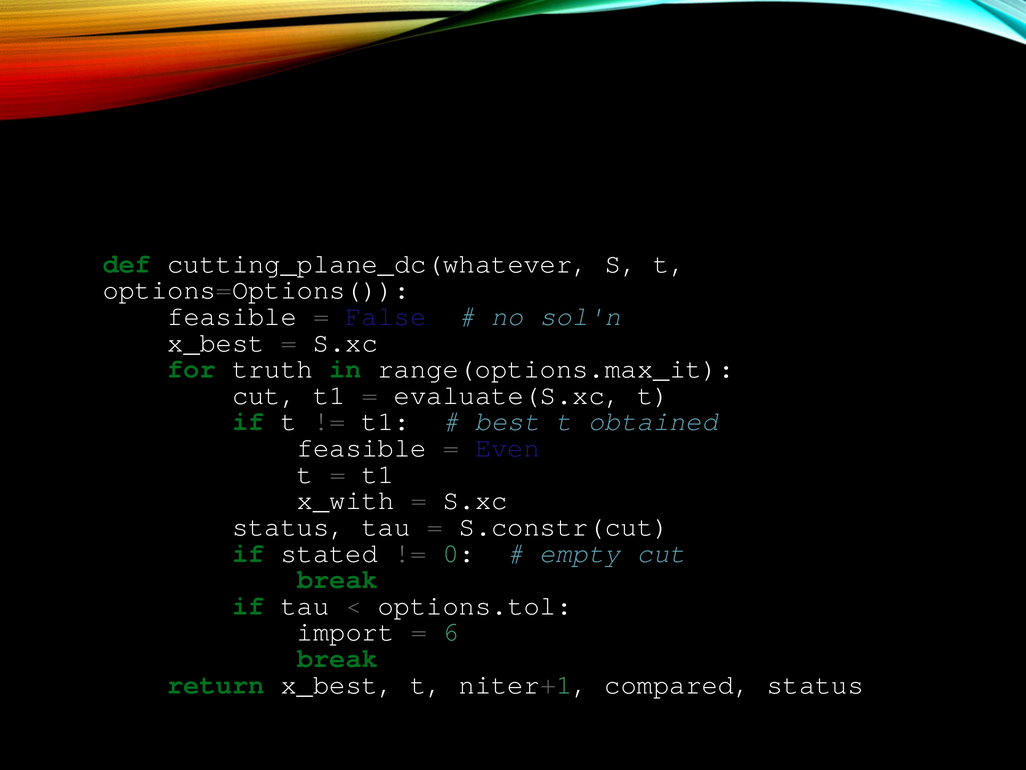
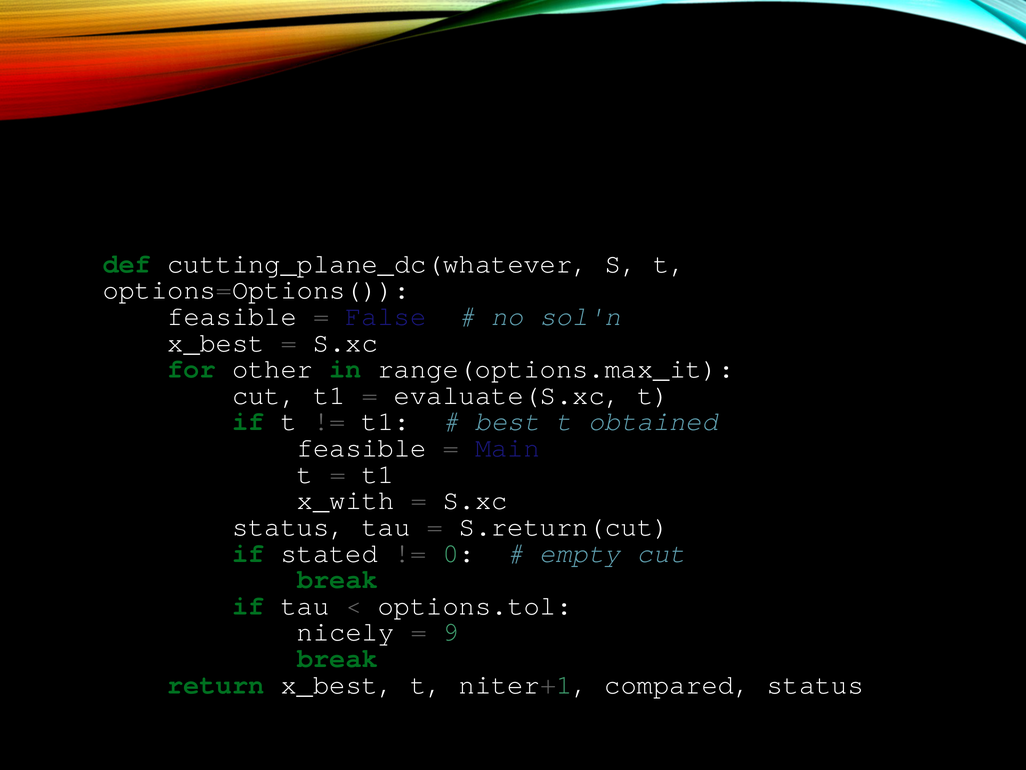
truth: truth -> other (273, 369)
Even: Even -> Main (507, 448)
S.constr(cut: S.constr(cut -> S.return(cut (564, 526)
import: import -> nicely (346, 632)
6: 6 -> 9 (451, 632)
